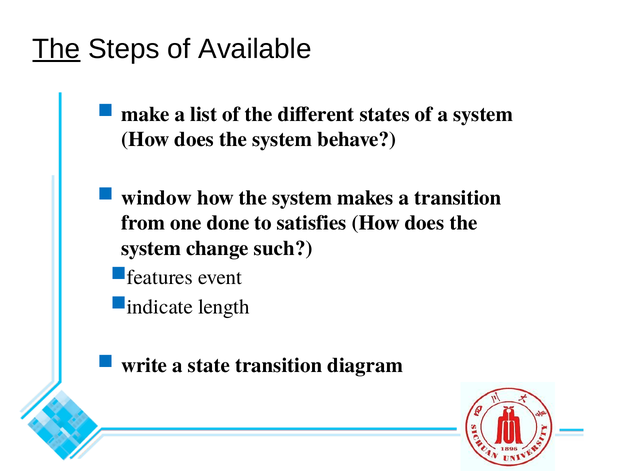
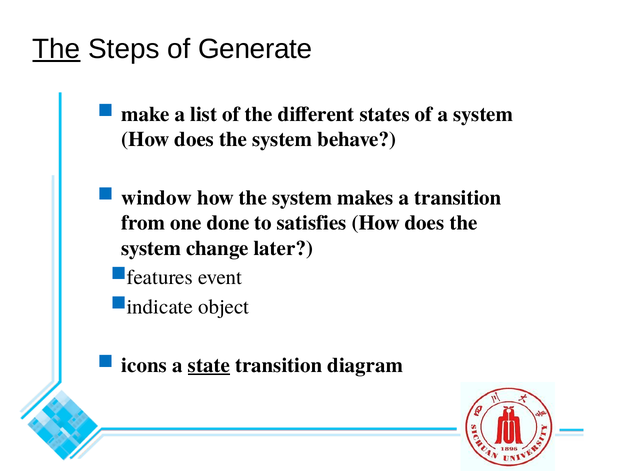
Available: Available -> Generate (255, 49)
such: such -> later (283, 248)
length: length -> object (224, 307)
write: write -> icons (144, 365)
state underline: none -> present (209, 365)
